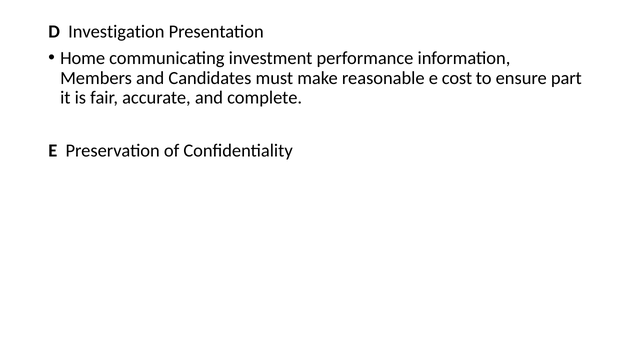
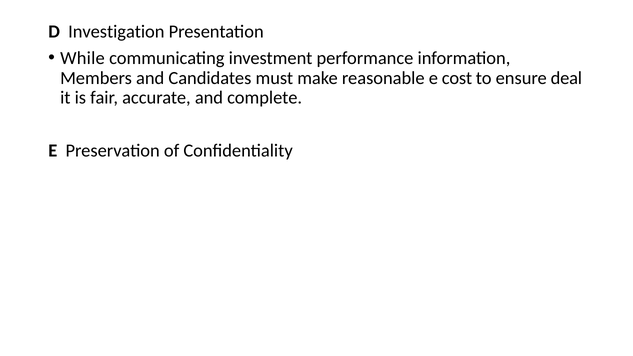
Home: Home -> While (82, 58)
part: part -> deal (566, 78)
